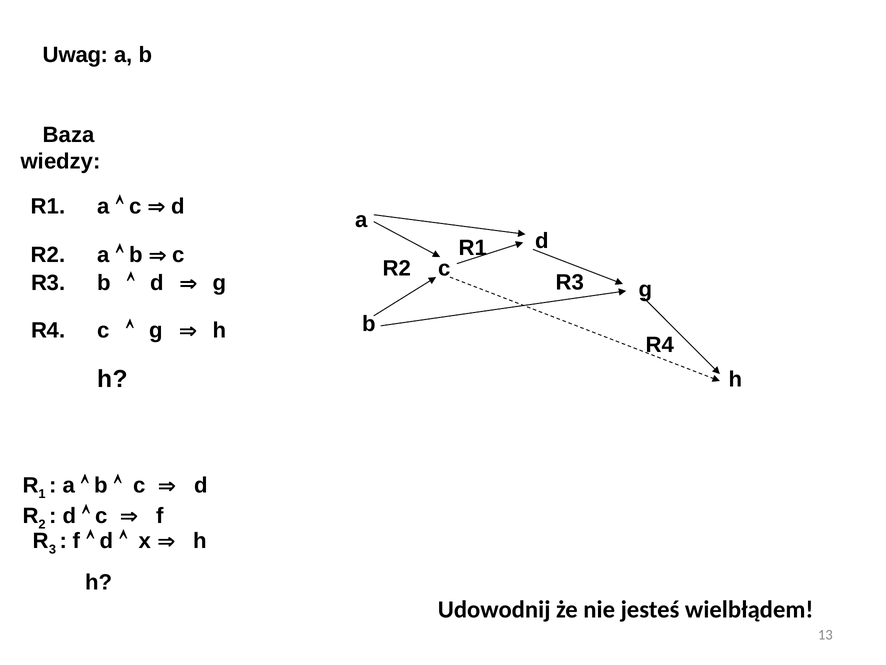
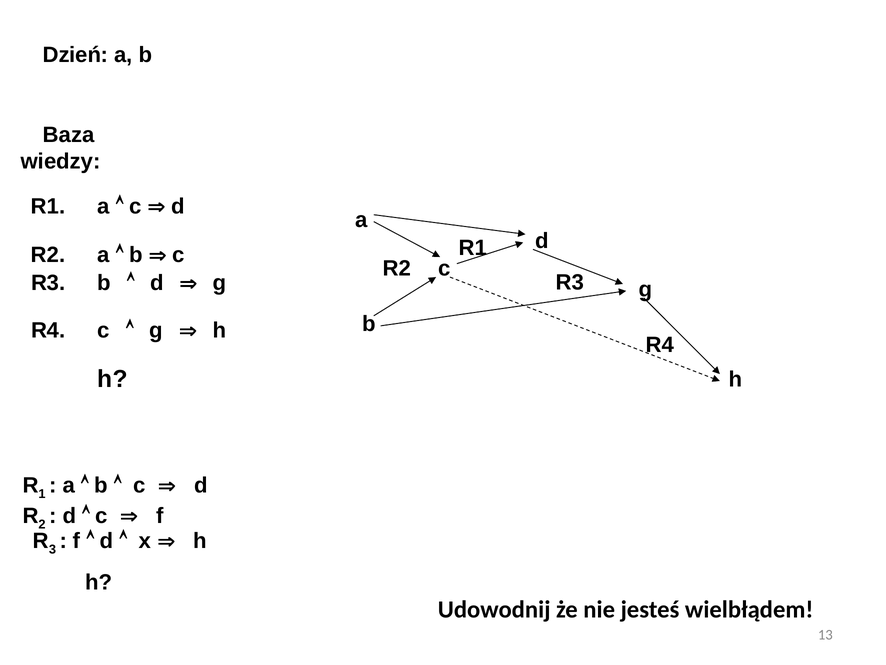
Uwag: Uwag -> Dzień (76, 55)
